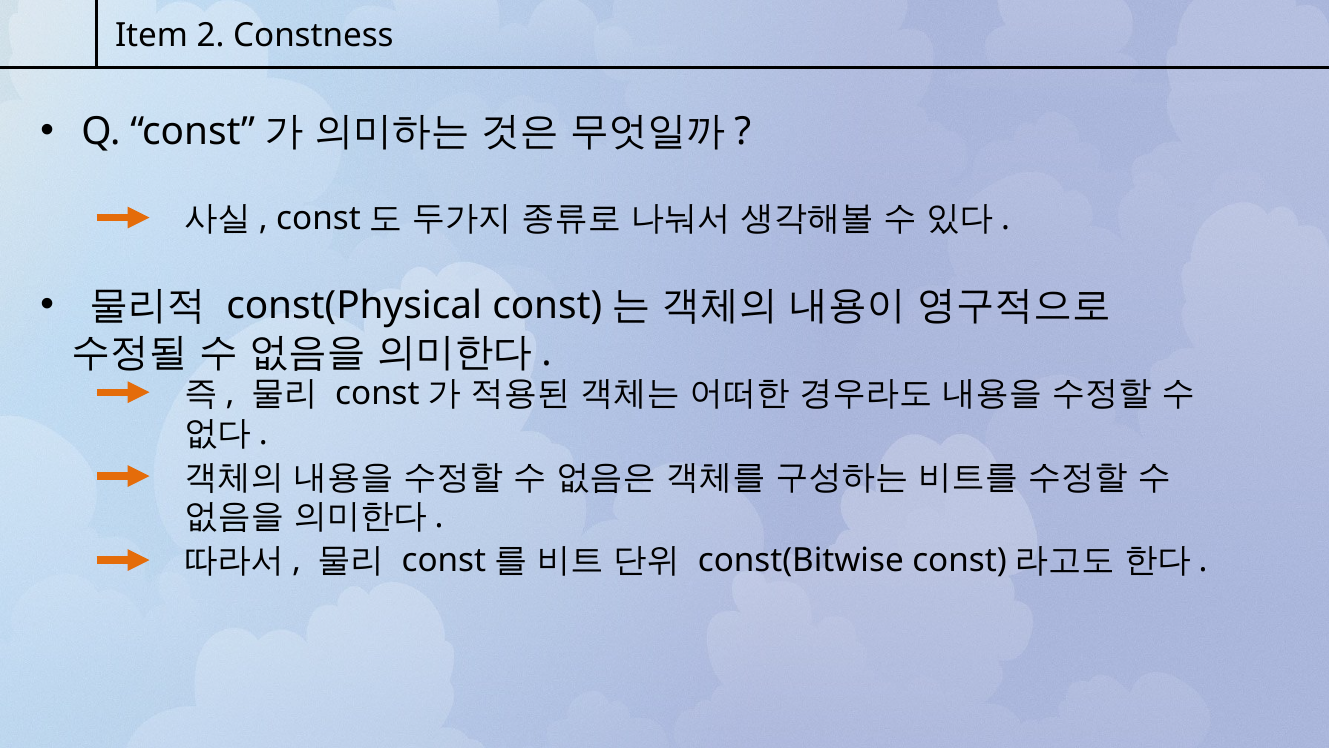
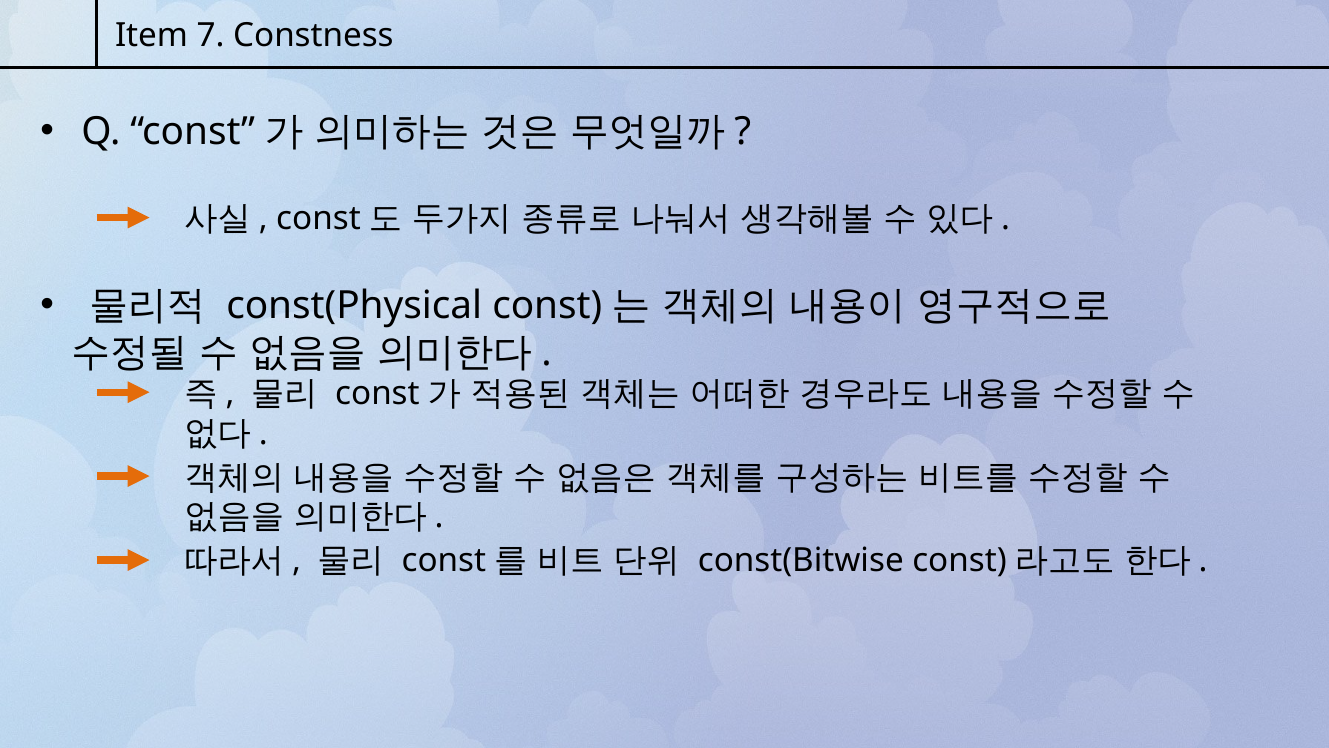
2: 2 -> 7 (211, 36)
